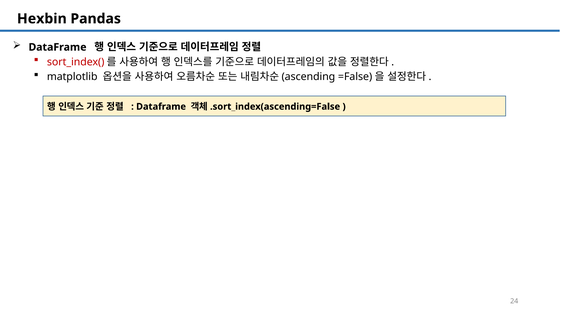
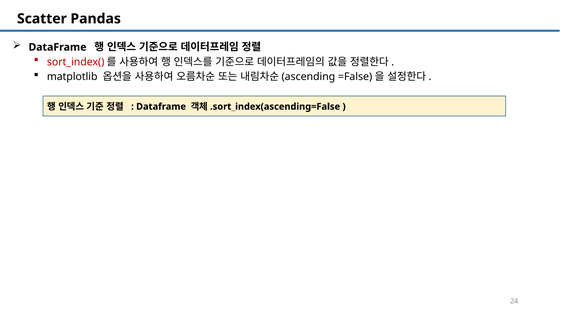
Hexbin: Hexbin -> Scatter (42, 19)
